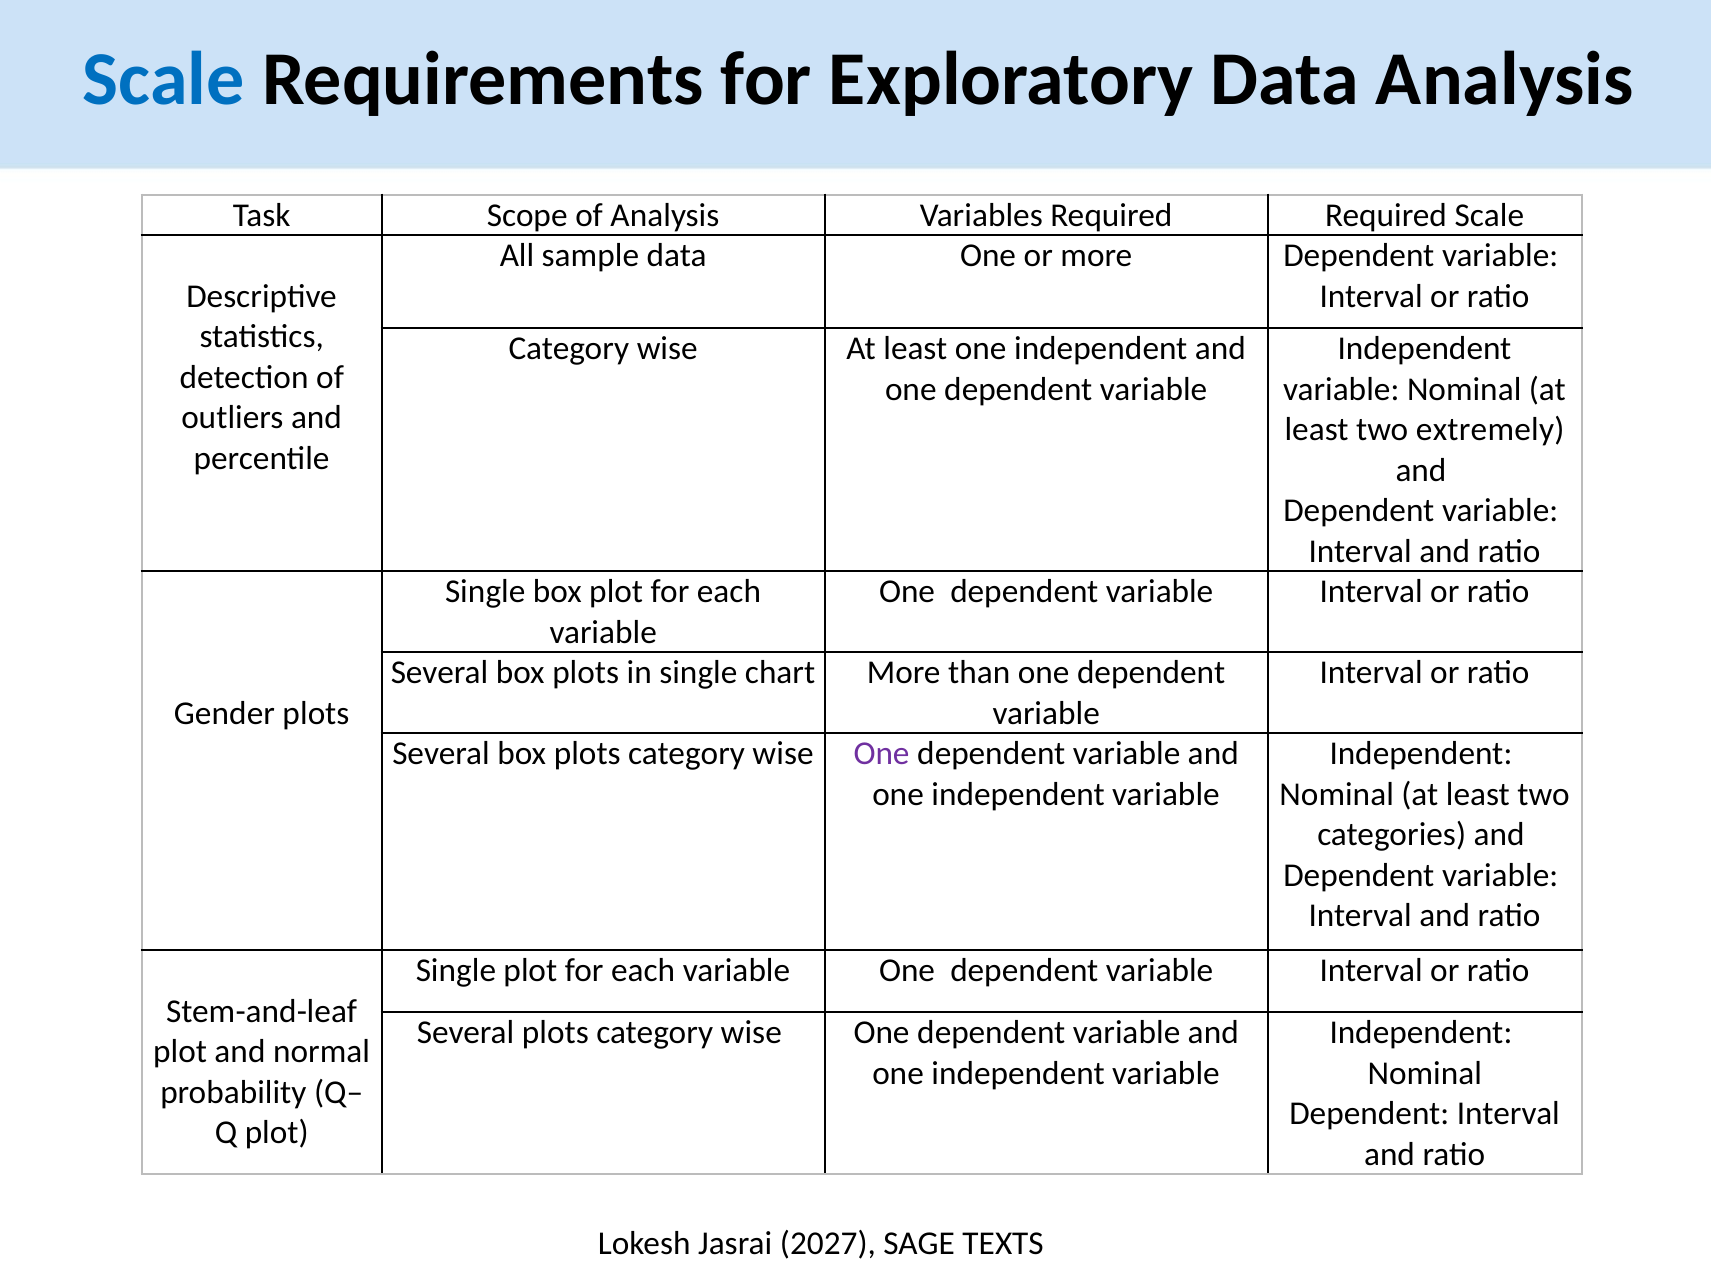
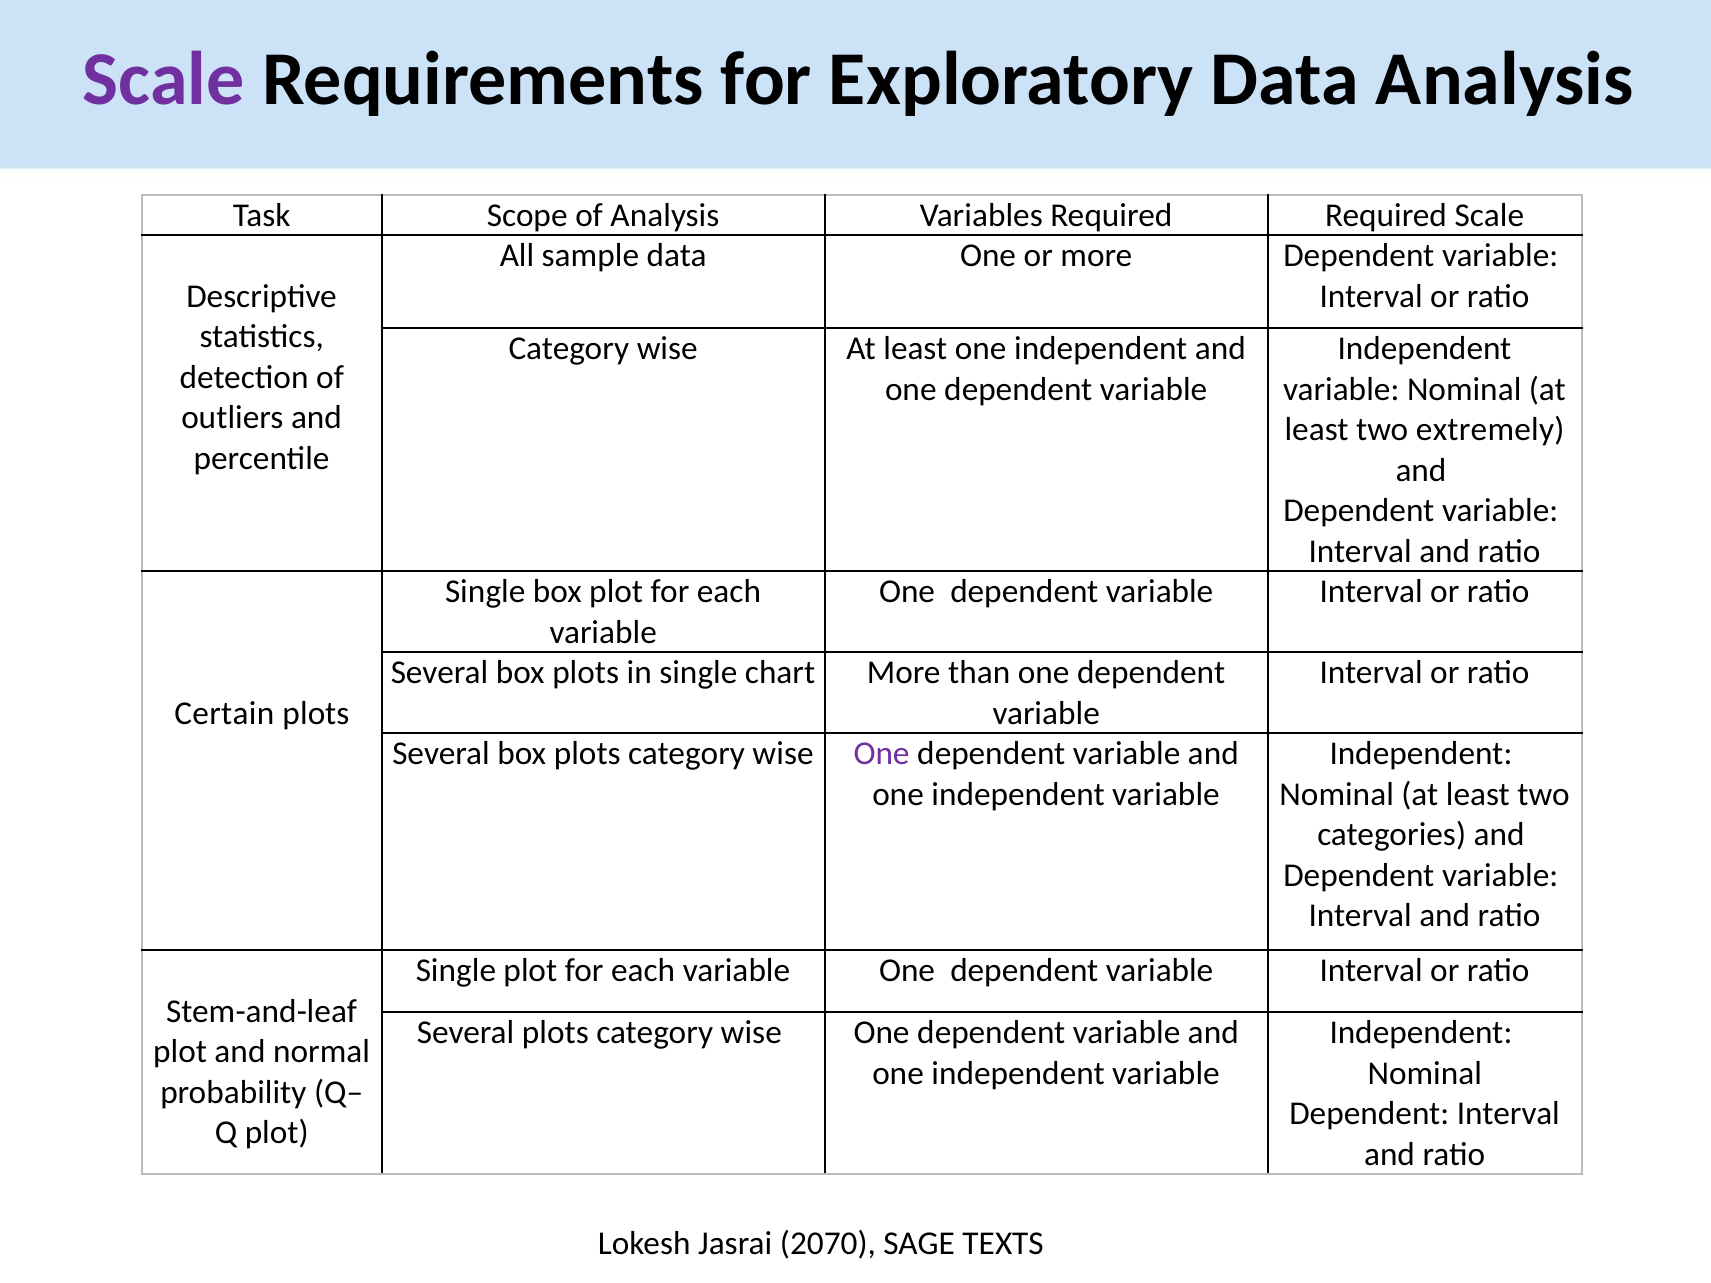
Scale colour: blue -> purple (164, 80)
Gender: Gender -> Certain (224, 713)
2027: 2027 -> 2070 (828, 1244)
